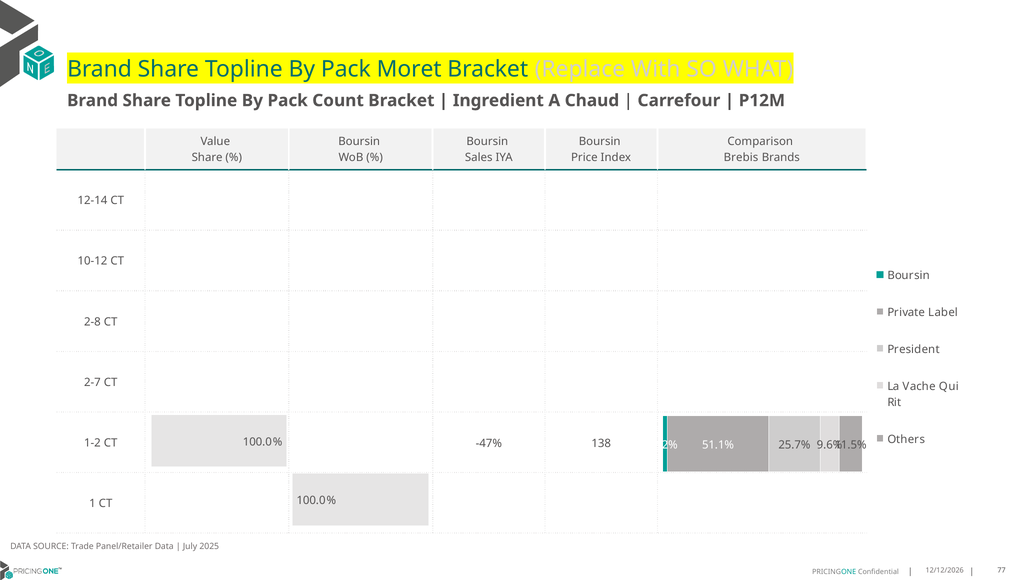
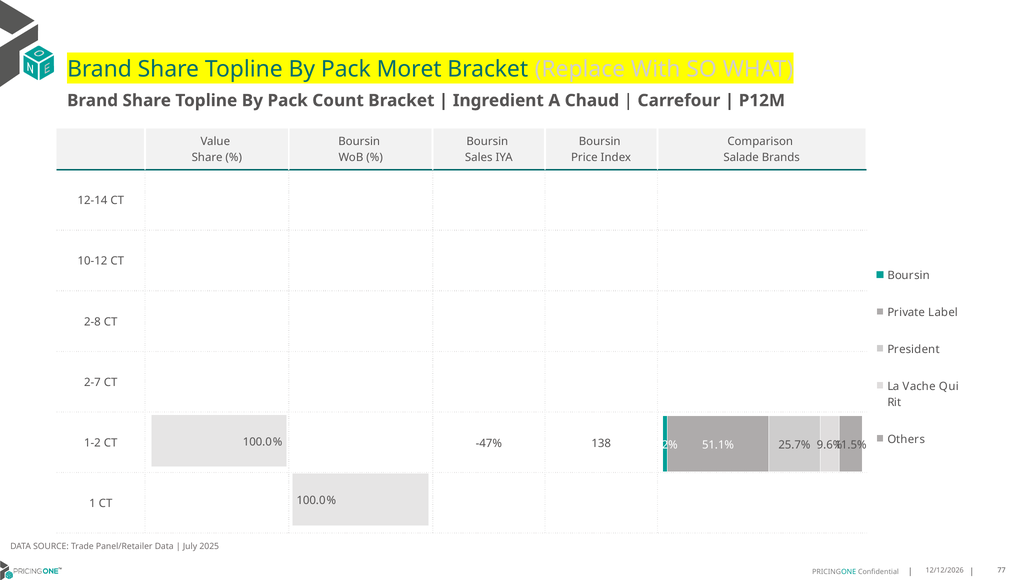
Brebis: Brebis -> Salade (741, 157)
